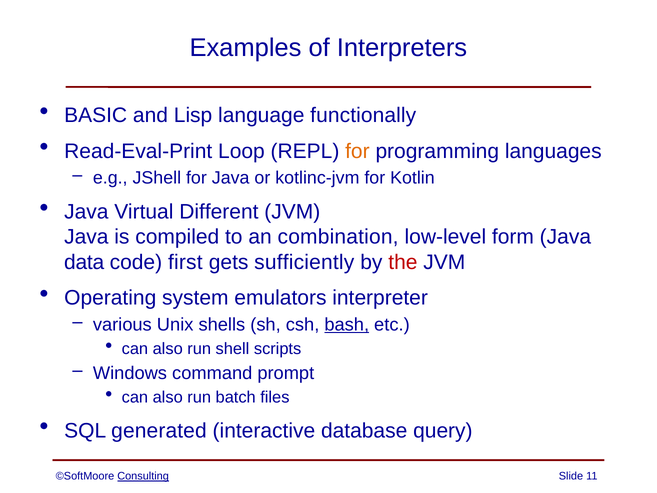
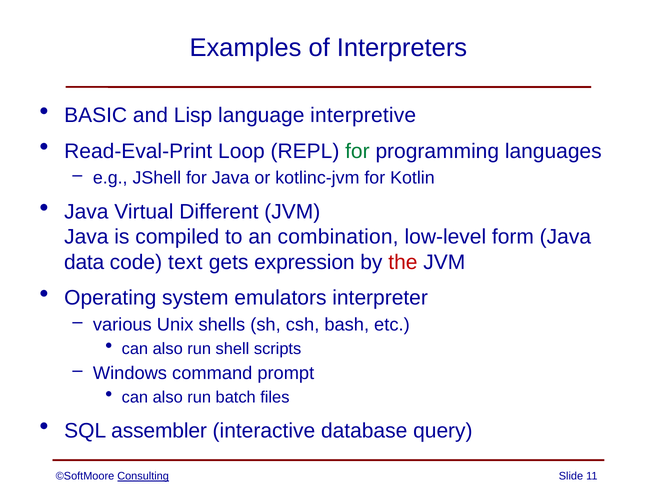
functionally: functionally -> interpretive (363, 115)
for colour: orange -> green (357, 151)
first: first -> text (185, 262)
sufficiently: sufficiently -> expression (304, 262)
bash underline: present -> none (347, 325)
generated: generated -> assembler (159, 430)
